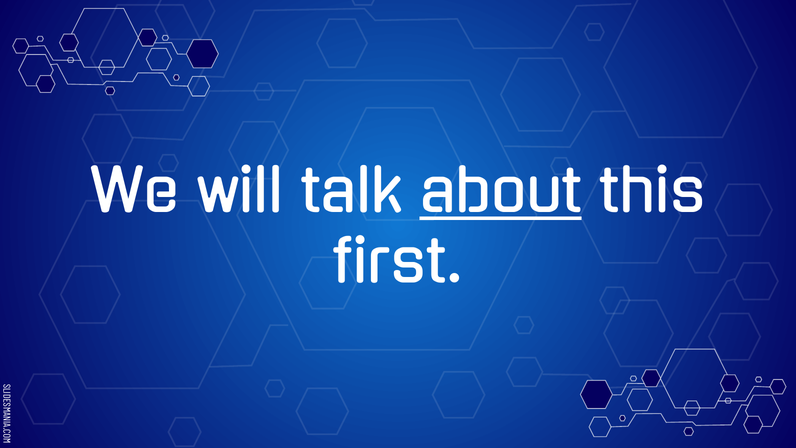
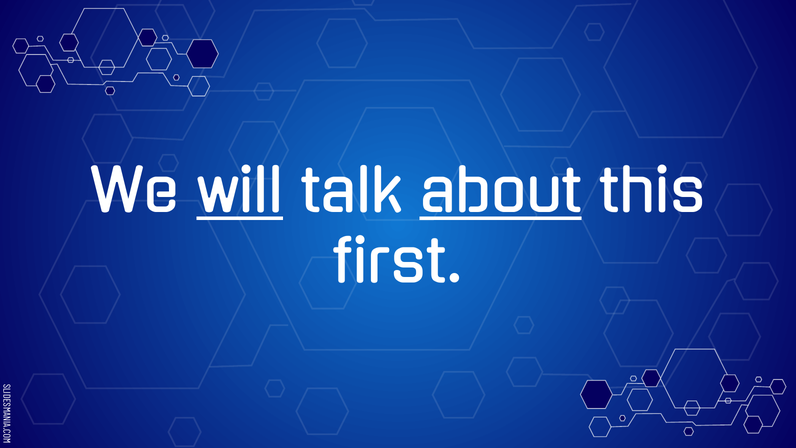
will underline: none -> present (240, 193)
